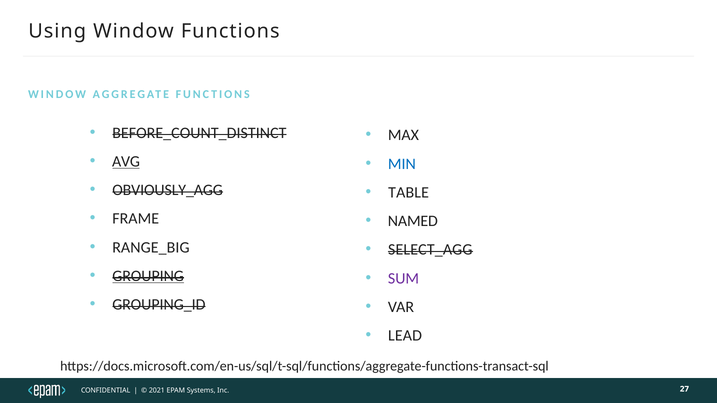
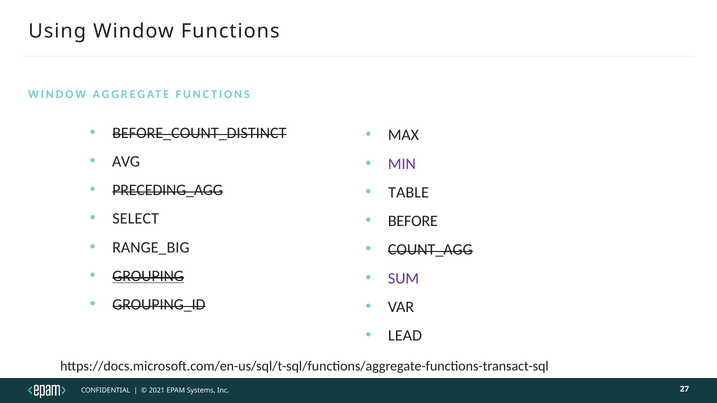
AVG underline: present -> none (126, 162)
MIN colour: blue -> purple (402, 164)
OBVIOUSLY_AGG: OBVIOUSLY_AGG -> PRECEDING_AGG (168, 190)
FRAME: FRAME -> SELECT (136, 219)
NAMED: NAMED -> BEFORE (413, 221)
SELECT_AGG: SELECT_AGG -> COUNT_AGG (430, 250)
